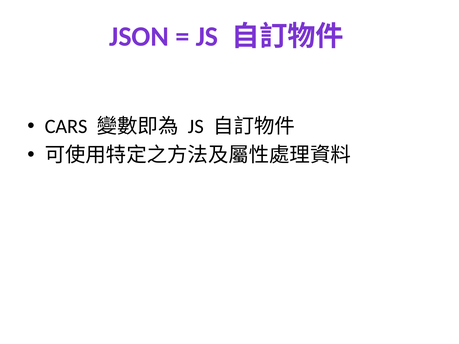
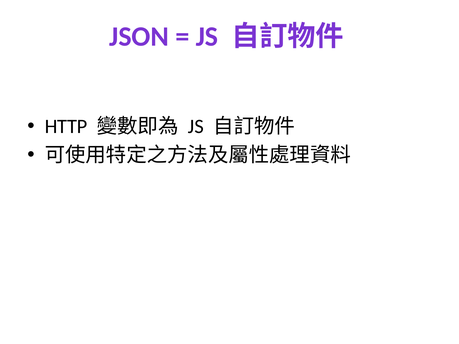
CARS: CARS -> HTTP (66, 127)
